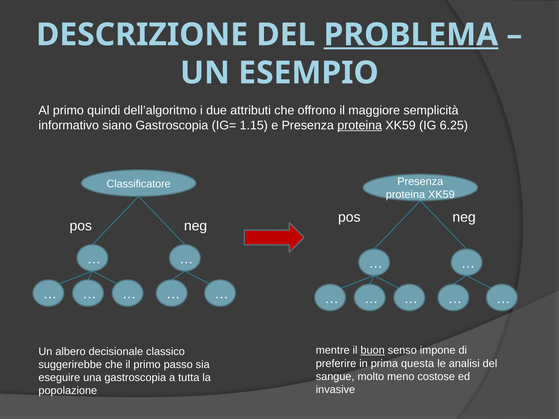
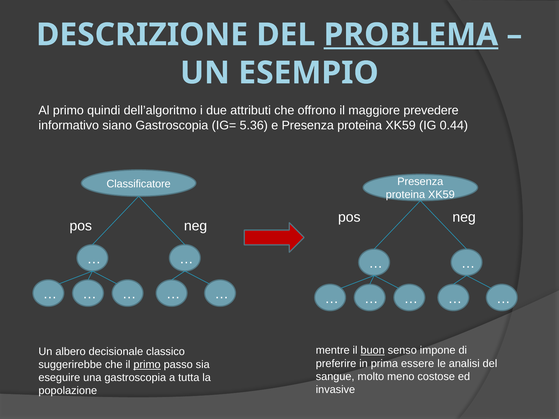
semplicità: semplicità -> prevedere (431, 111)
1.15: 1.15 -> 5.36 (254, 126)
proteina underline: present -> none (360, 126)
6.25: 6.25 -> 0.44 (454, 126)
questa: questa -> essere (418, 364)
primo underline: none -> present (147, 365)
